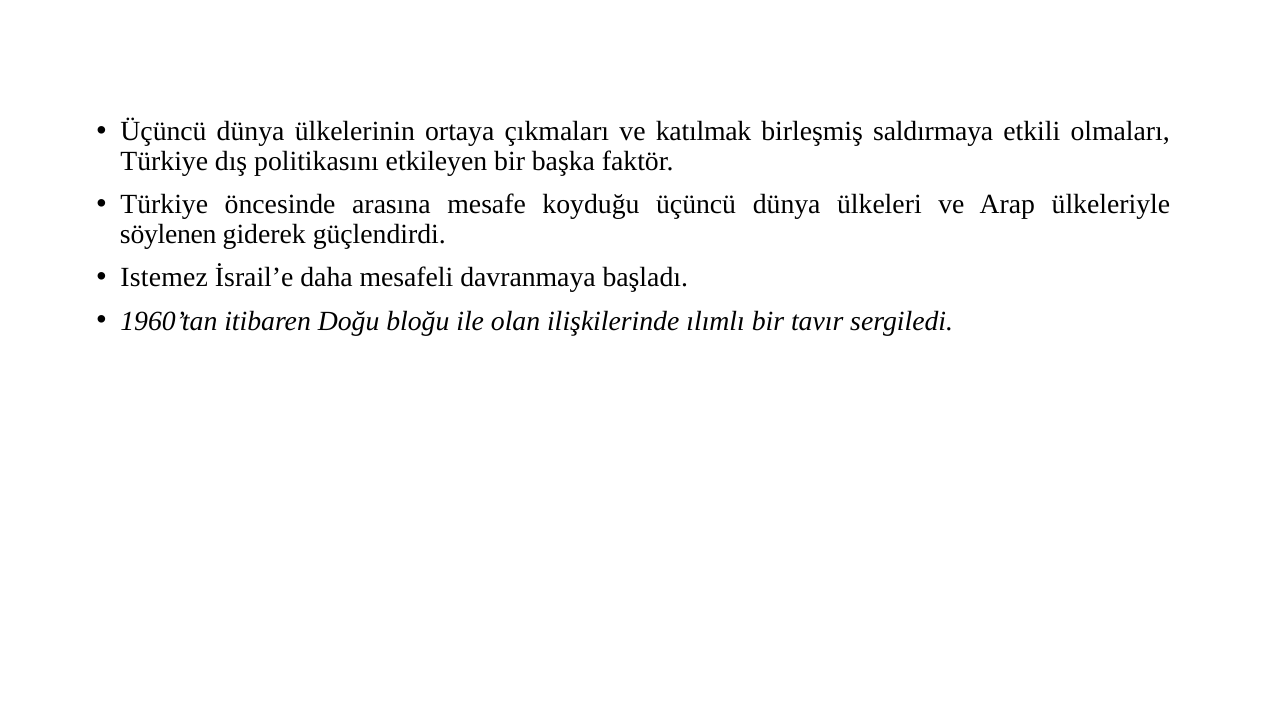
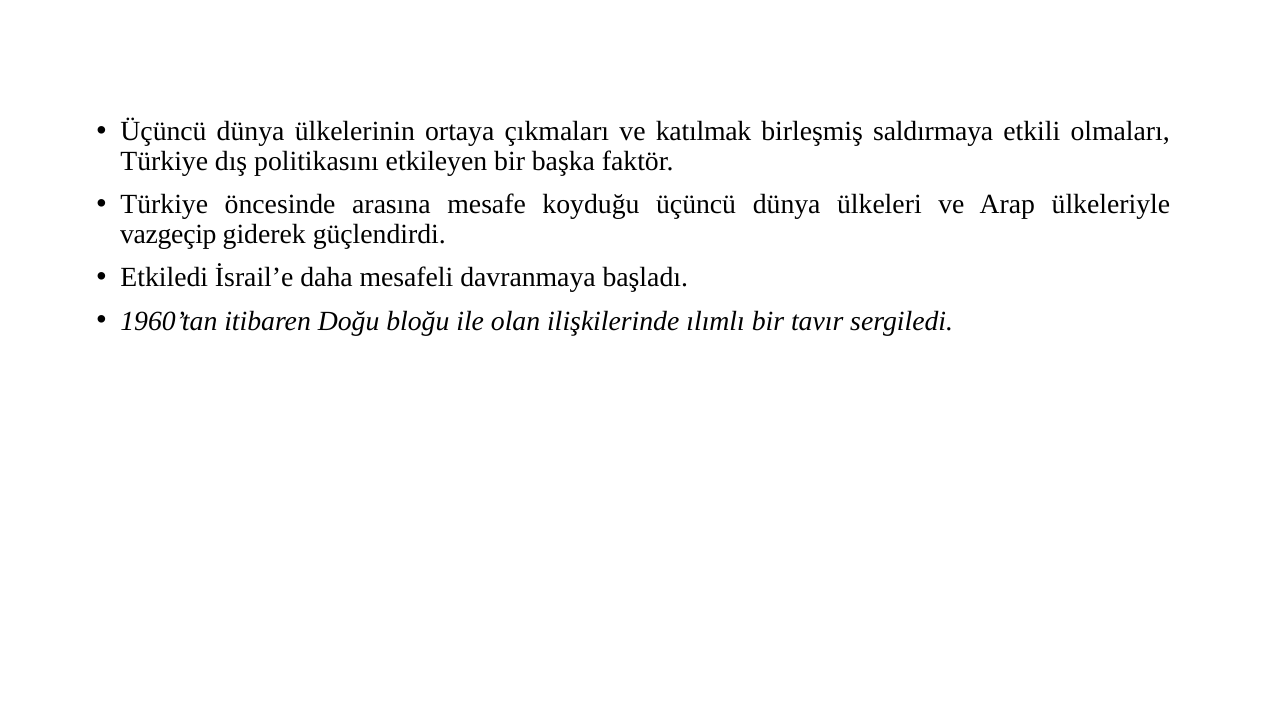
söylenen: söylenen -> vazgeçip (168, 235)
Istemez: Istemez -> Etkiledi (164, 278)
